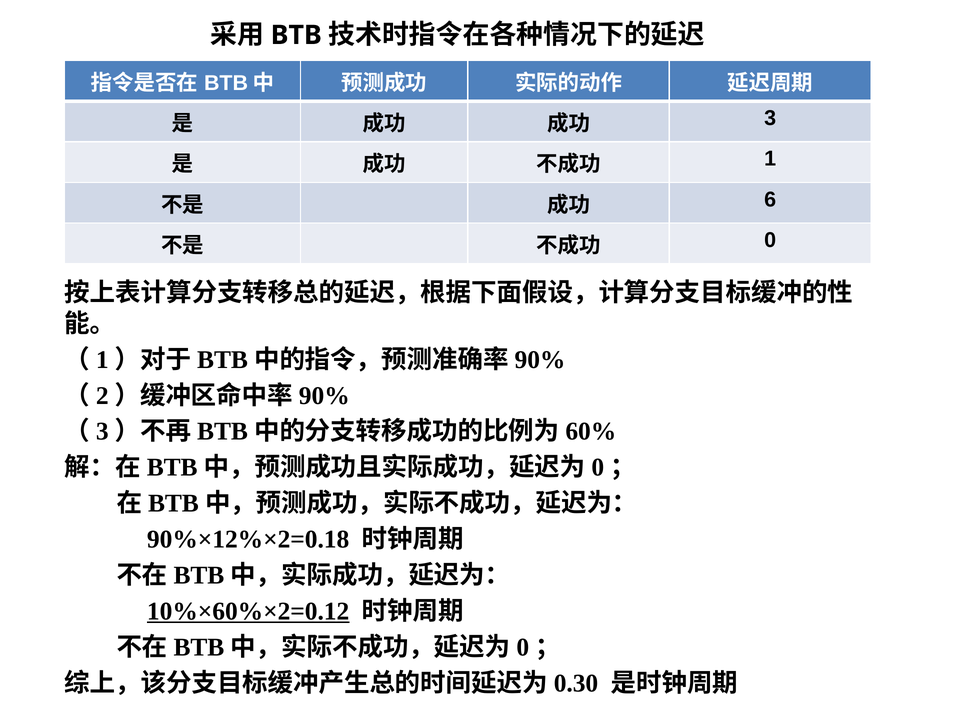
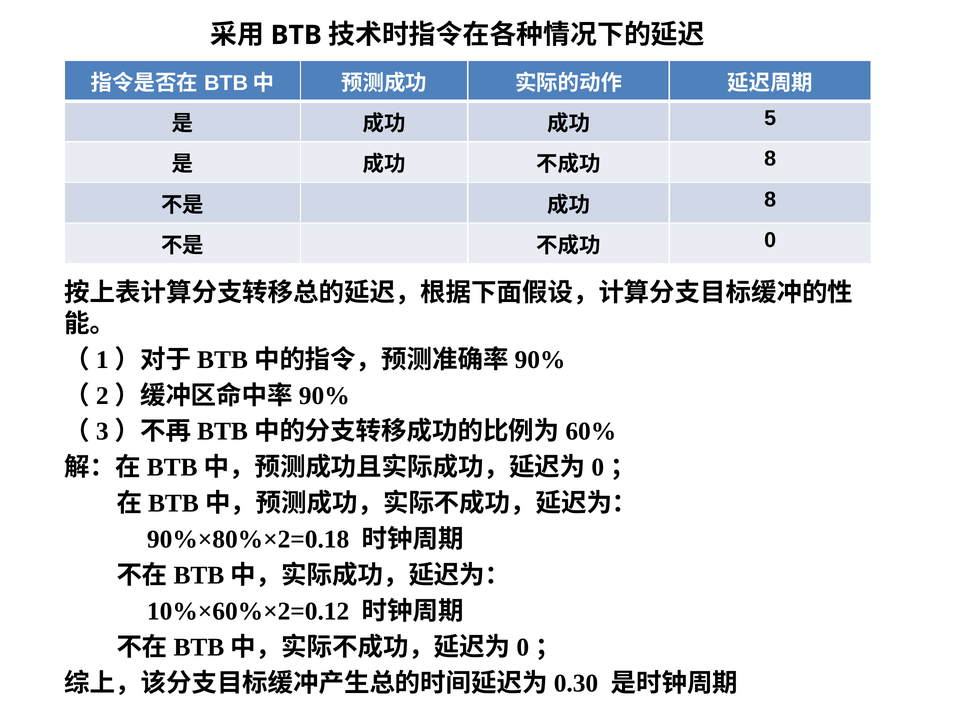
3: 3 -> 5 (770, 118)
1: 1 -> 8 (770, 159)
6: 6 -> 8 (770, 199)
90%×12%×2=0.18: 90%×12%×2=0.18 -> 90%×80%×2=0.18 (248, 539)
10%×60%×2=0.12 underline: present -> none (248, 611)
